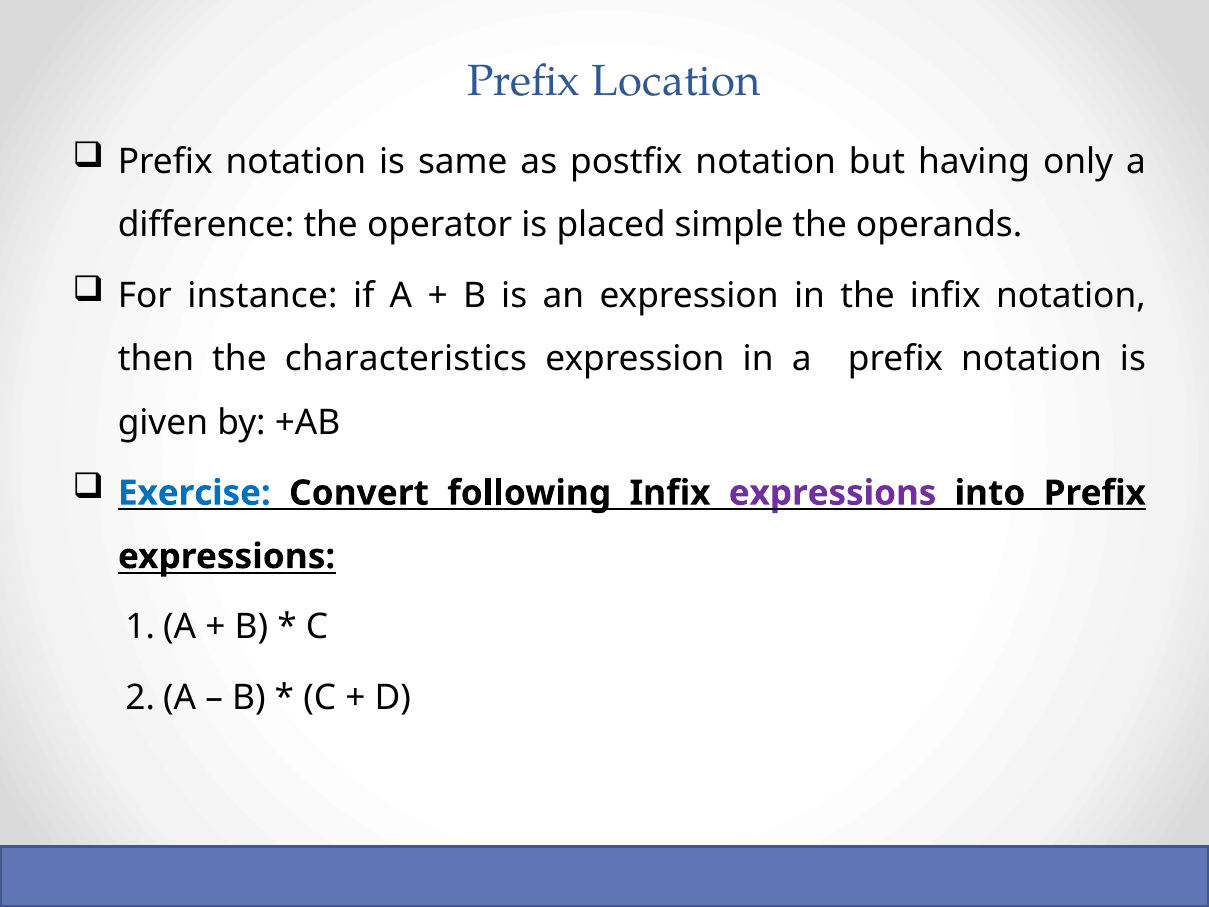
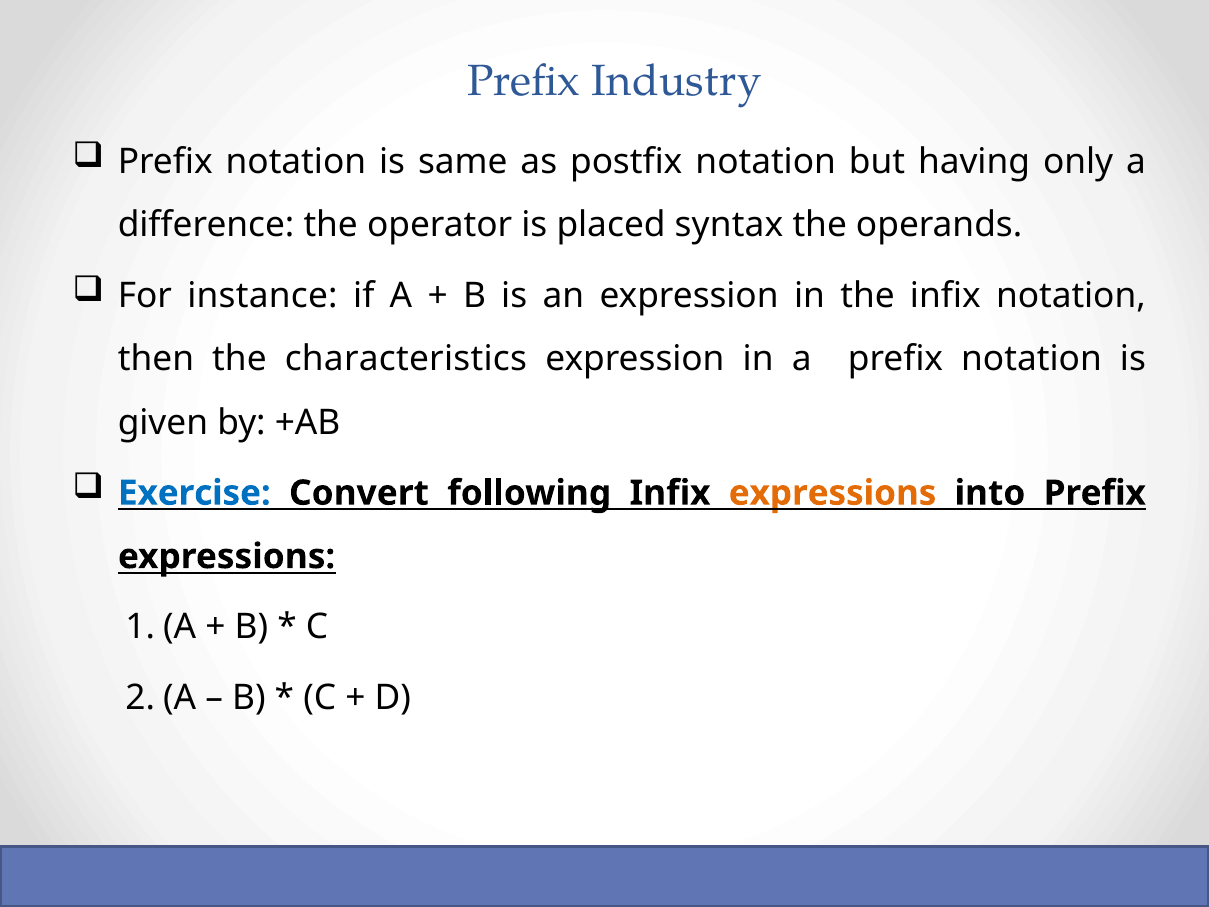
Location: Location -> Industry (676, 81)
simple: simple -> syntax (729, 225)
expressions colour: purple -> orange (833, 493)
